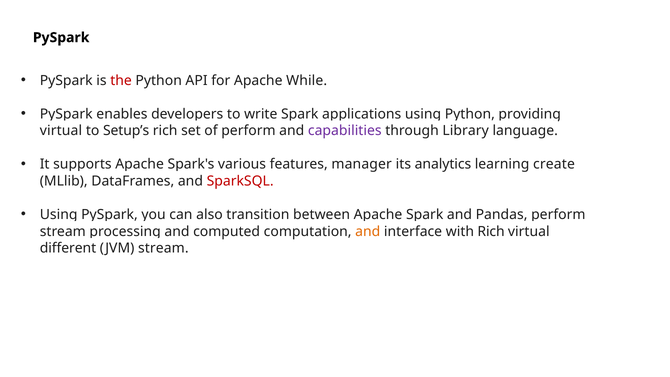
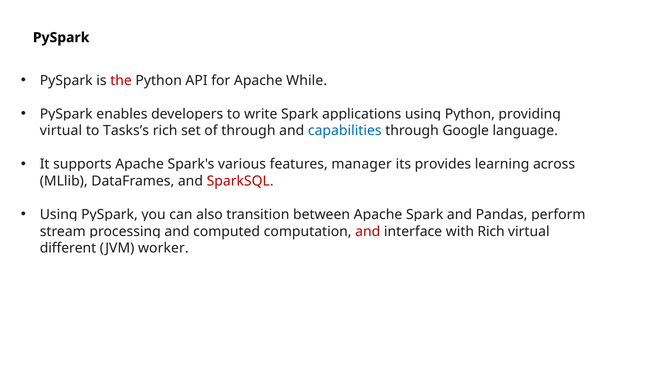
Setup’s: Setup’s -> Tasks’s (126, 131)
of perform: perform -> through (248, 131)
capabilities colour: purple -> blue (345, 131)
Library: Library -> Google (466, 131)
analytics: analytics -> provides (443, 164)
create: create -> across (554, 164)
and colour: orange -> red (368, 231)
JVM stream: stream -> worker (163, 248)
